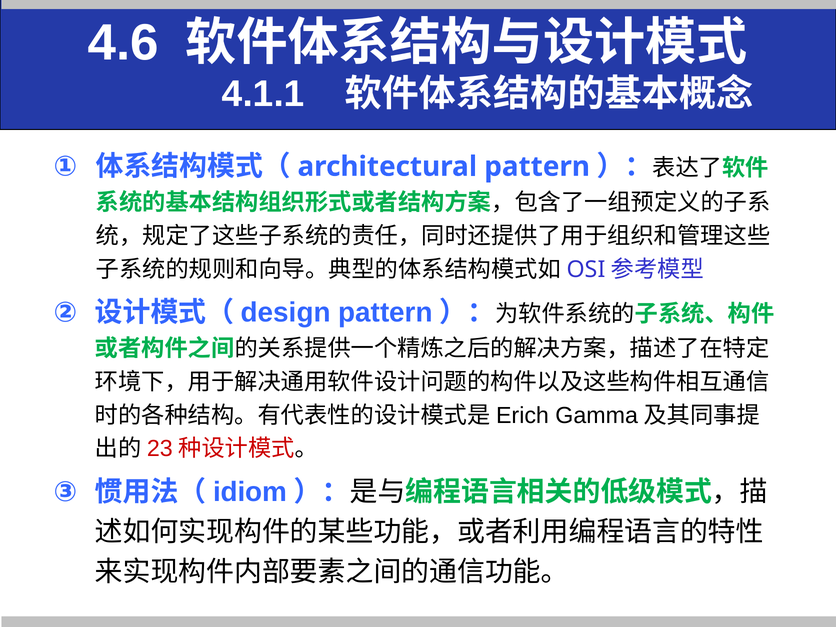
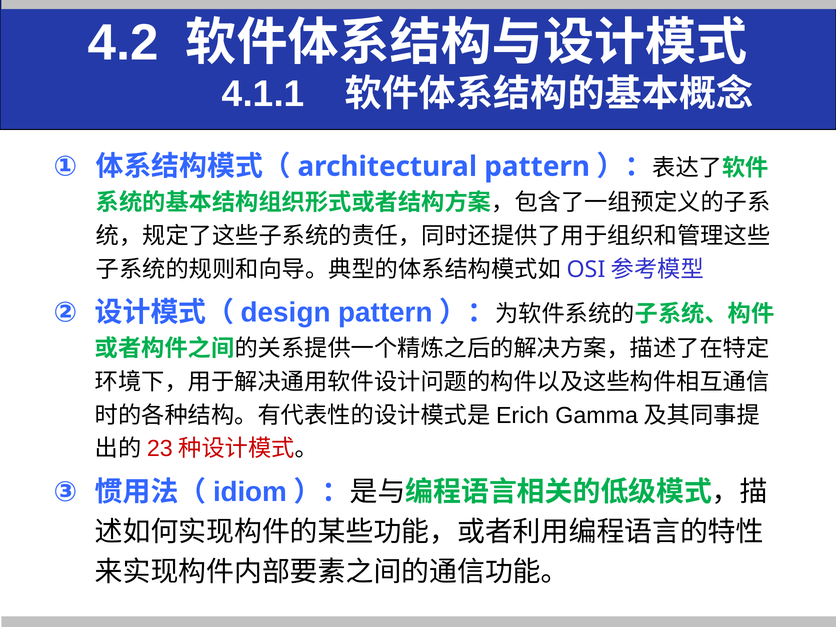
4.6: 4.6 -> 4.2 (123, 43)
